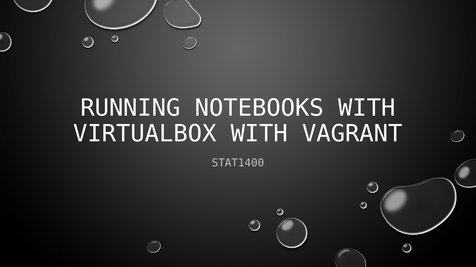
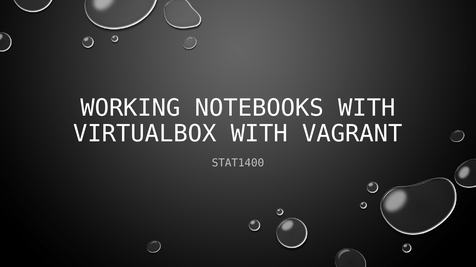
RUNNING: RUNNING -> WORKING (130, 108)
